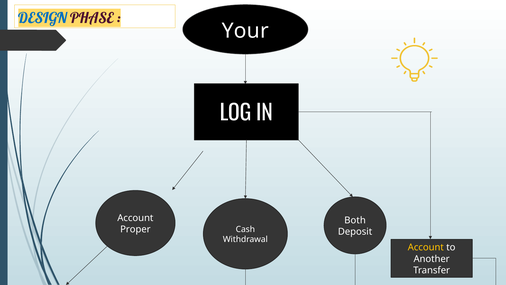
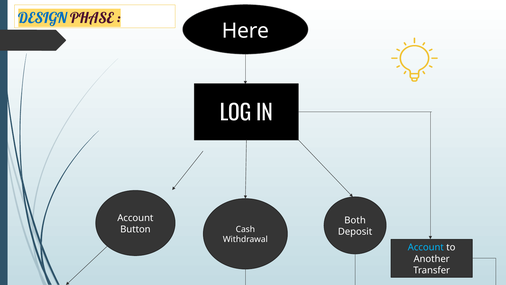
Your: Your -> Here (245, 31)
Proper: Proper -> Button (135, 229)
Account colour: yellow -> light blue (426, 247)
